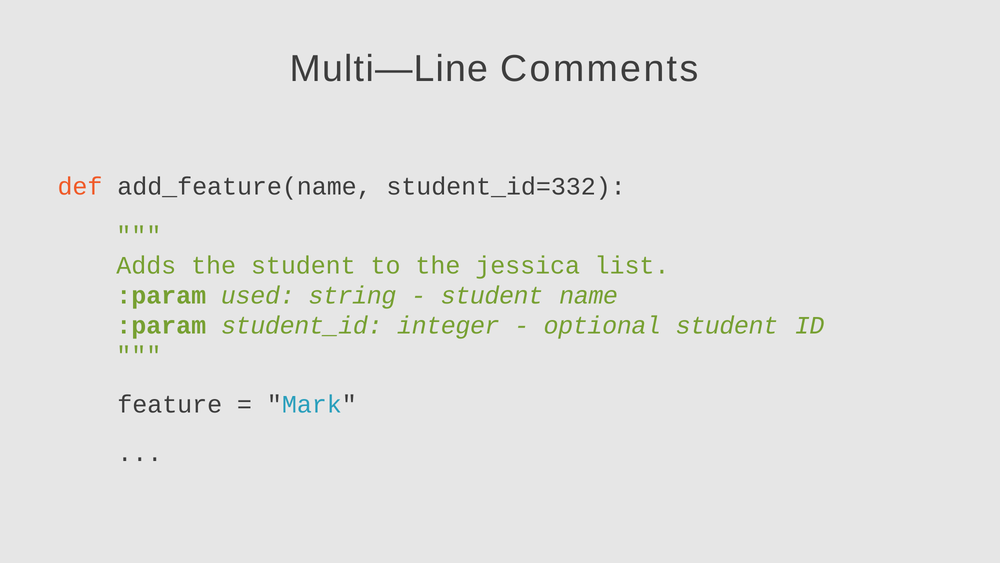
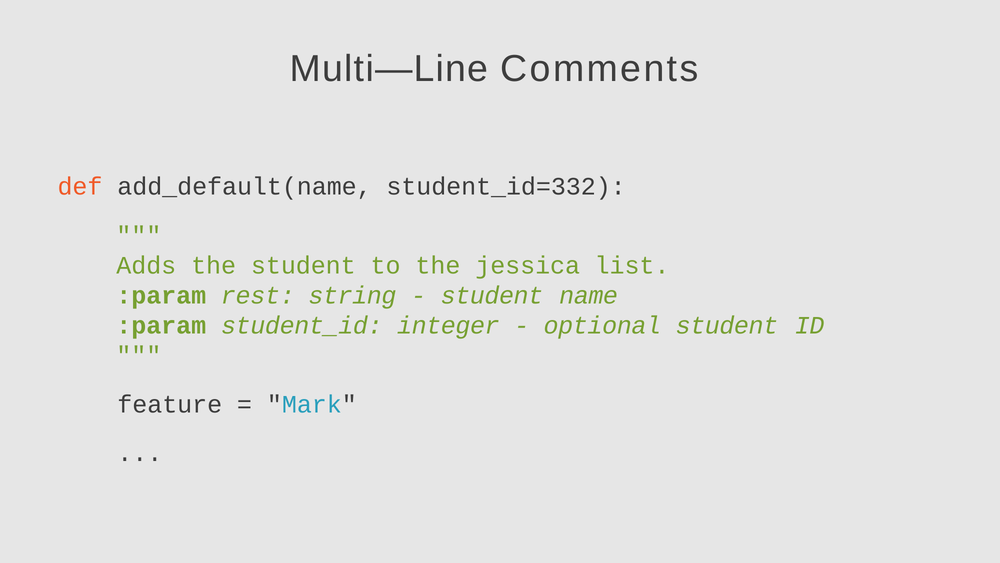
add_feature(name: add_feature(name -> add_default(name (245, 186)
used: used -> rest (258, 295)
